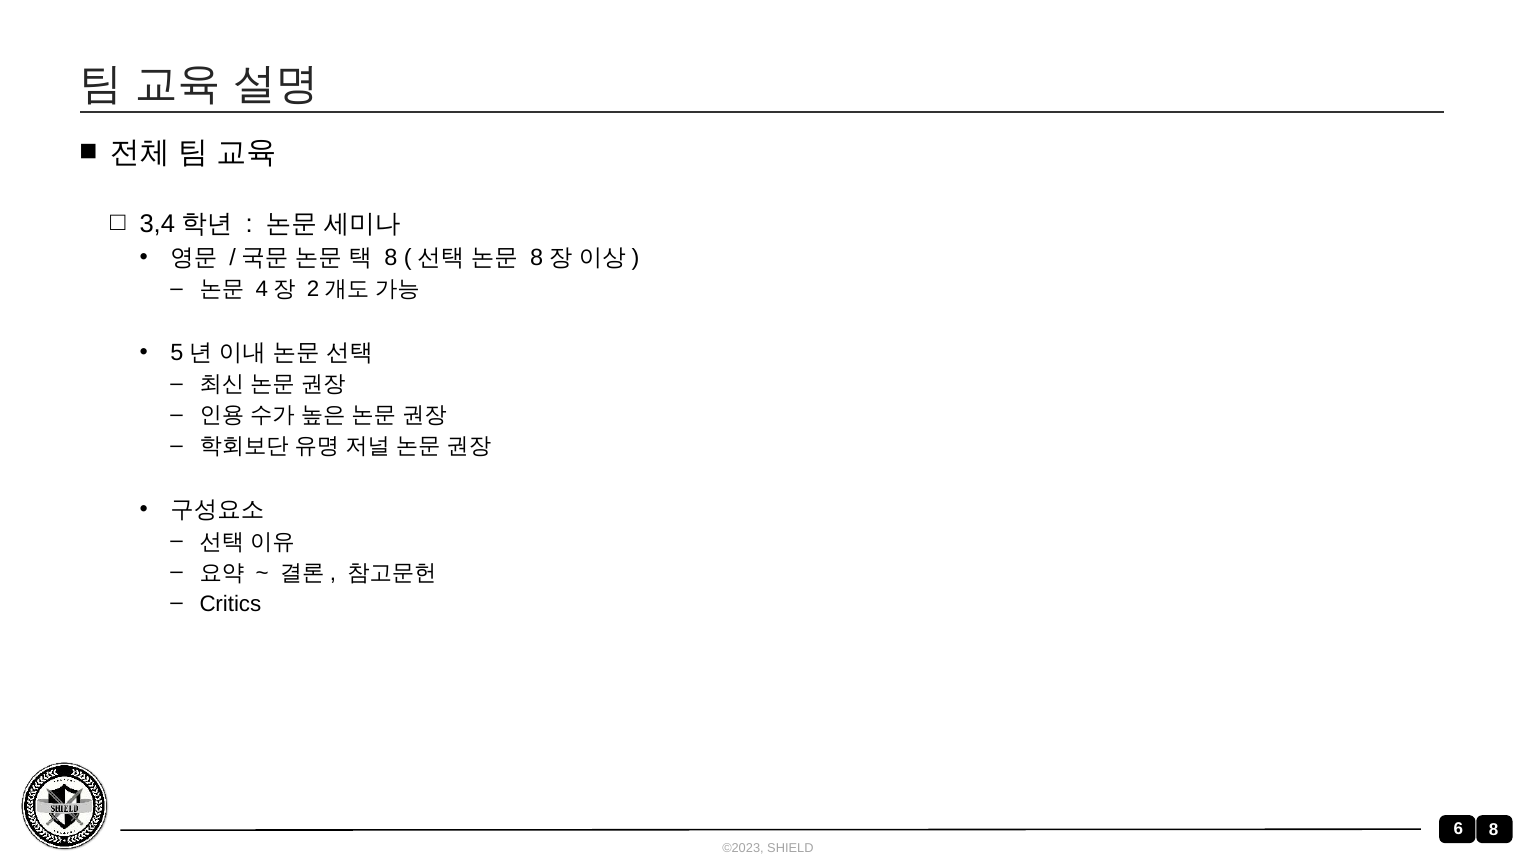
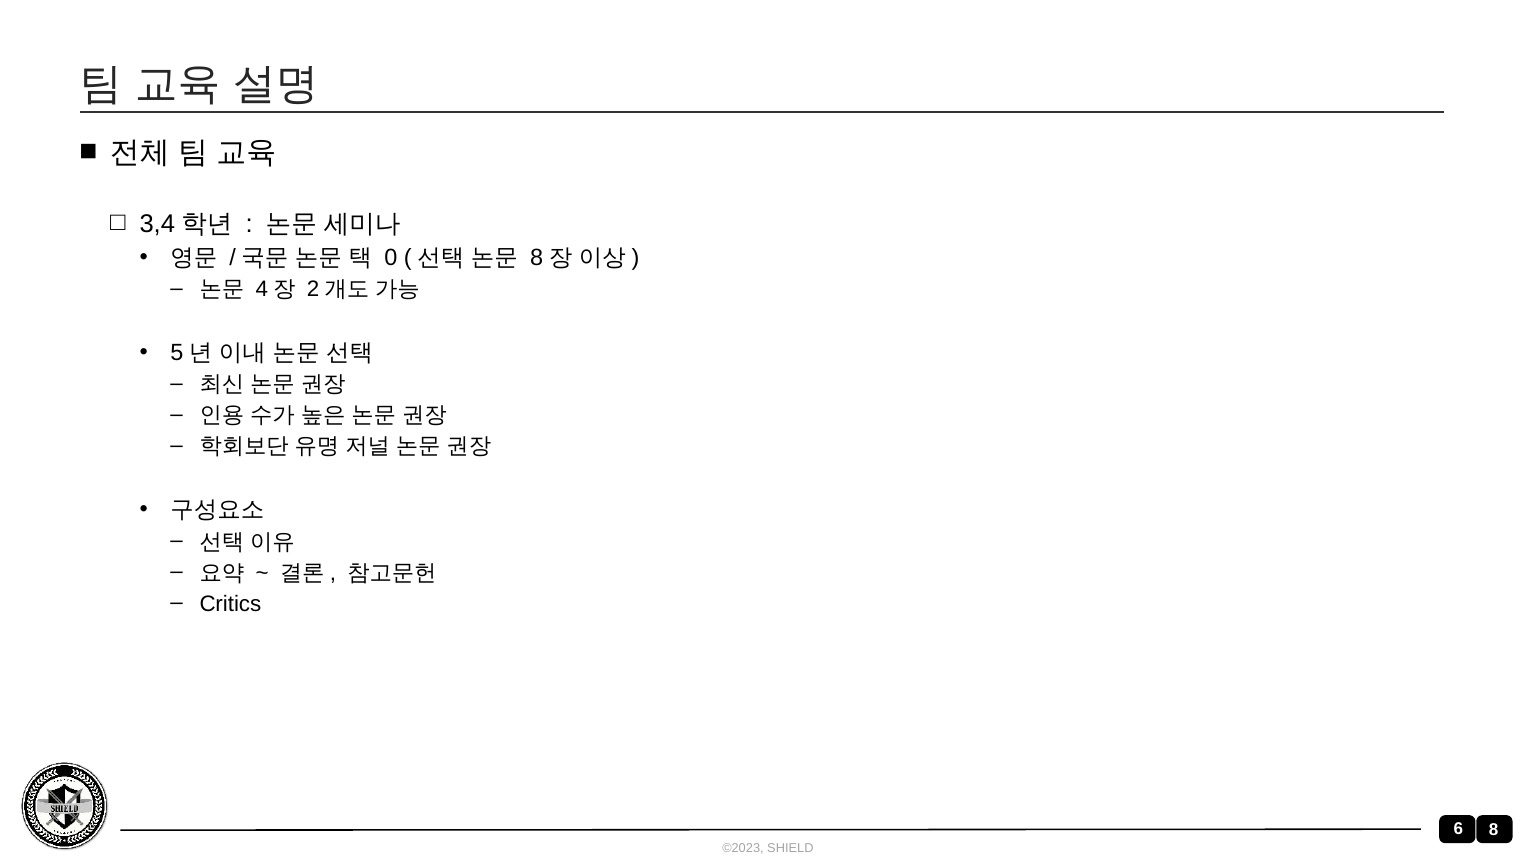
8: 8 -> 0 (391, 258)
